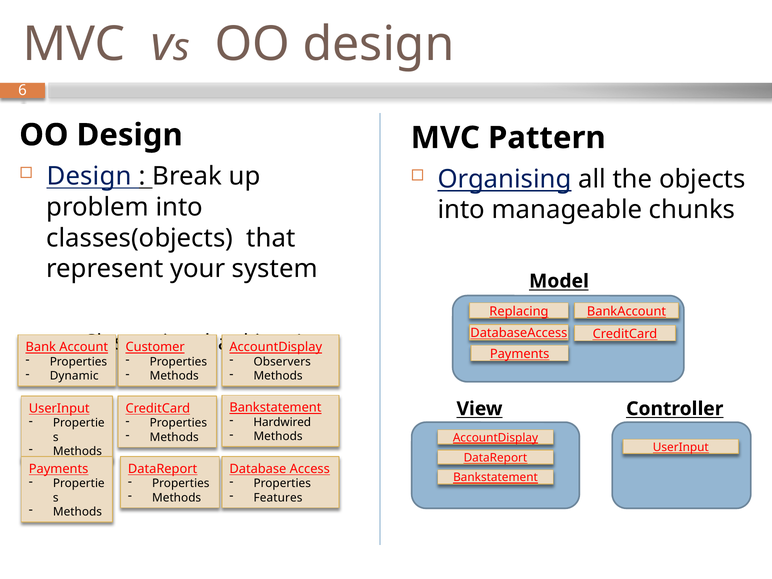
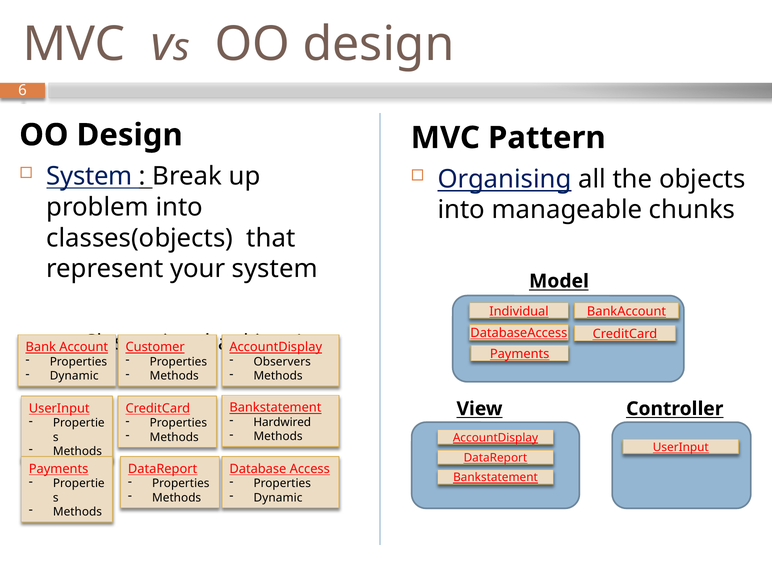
Design: Design -> System (89, 176)
Replacing: Replacing -> Individual (519, 311)
Features: Features -> Dynamic (278, 498)
